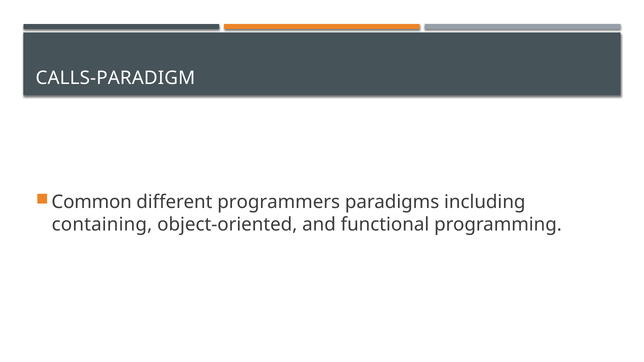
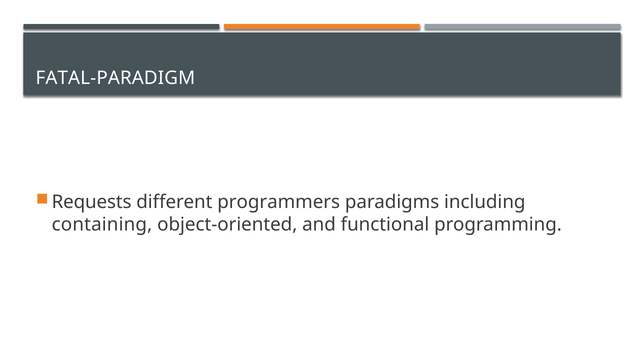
CALLS-PARADIGM: CALLS-PARADIGM -> FATAL-PARADIGM (115, 78)
Common: Common -> Requests (92, 202)
